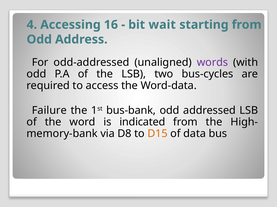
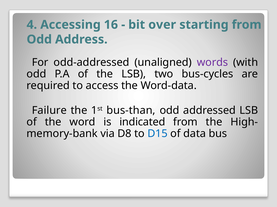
wait: wait -> over (162, 25)
bus-bank: bus-bank -> bus-than (131, 111)
D15 colour: orange -> blue (158, 134)
